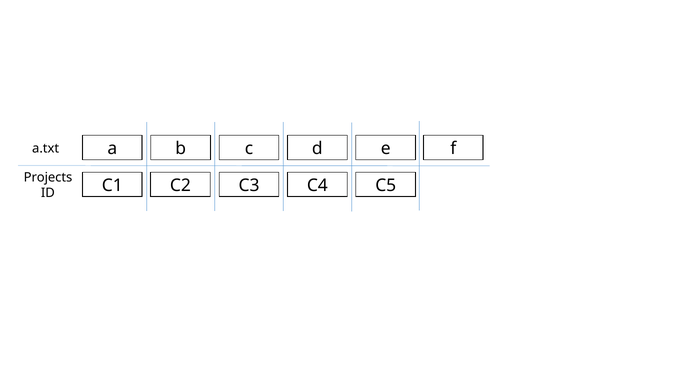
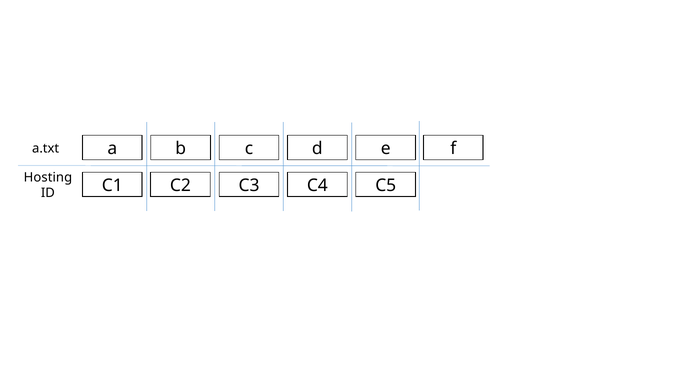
Projects: Projects -> Hosting (48, 177)
